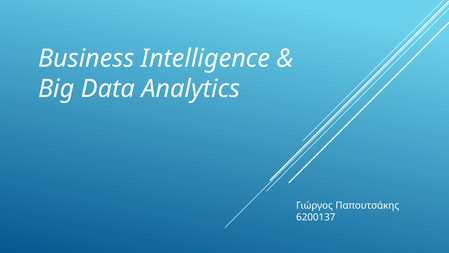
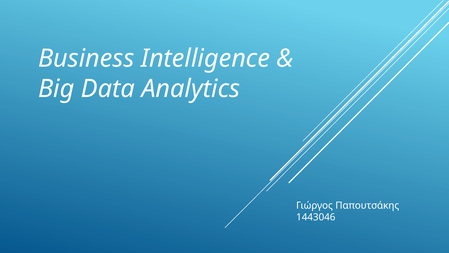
6200137: 6200137 -> 1443046 (316, 217)
